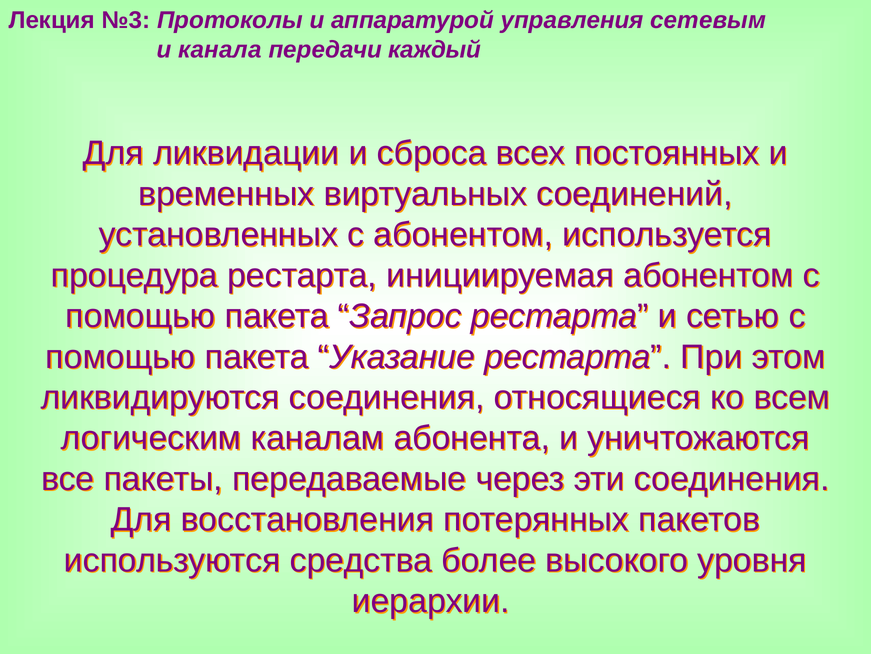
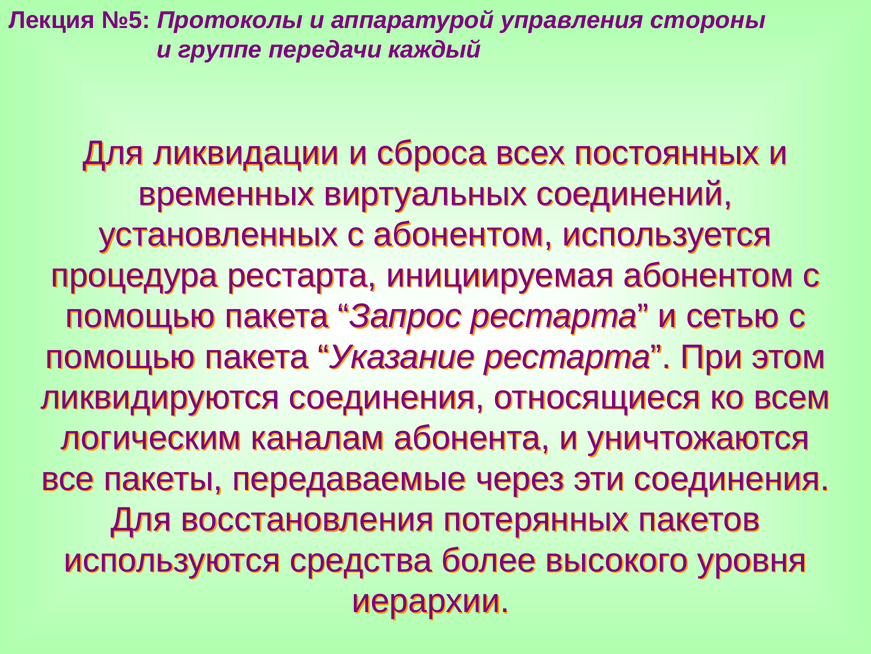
№3: №3 -> №5 (126, 20)
сетевым: сетевым -> стороны (708, 20)
канала: канала -> группе (220, 50)
